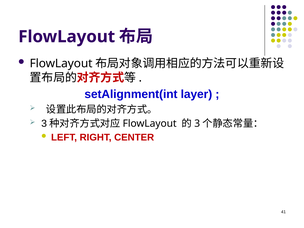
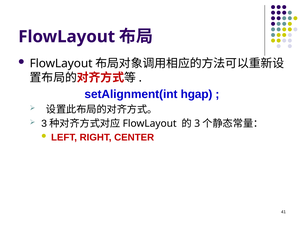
layer: layer -> hgap (197, 94)
